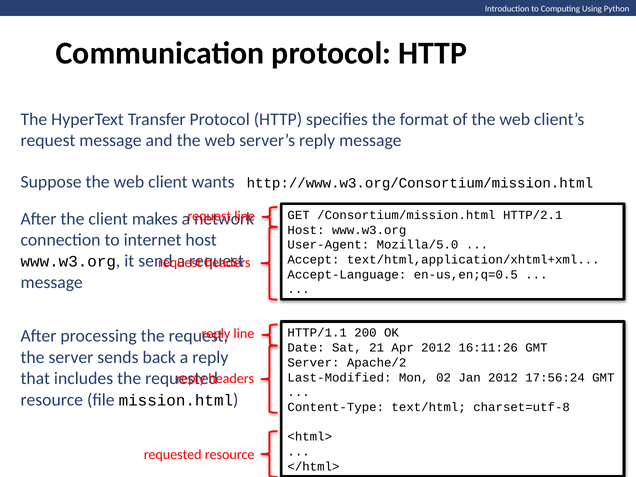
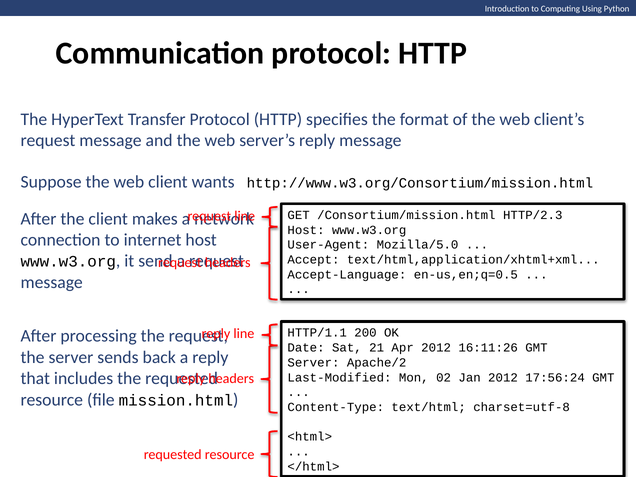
HTTP/2.1: HTTP/2.1 -> HTTP/2.3 (533, 215)
